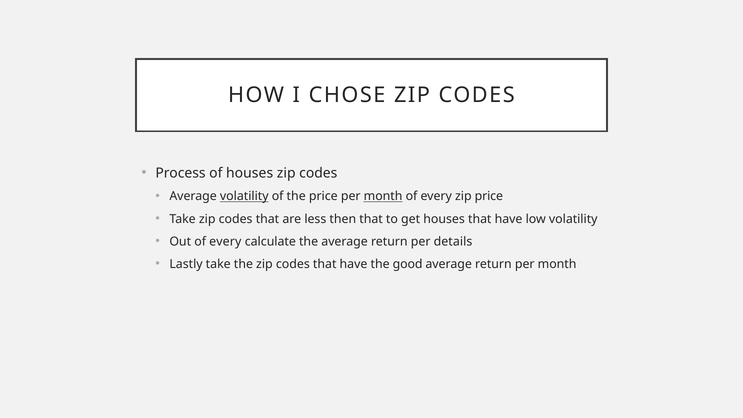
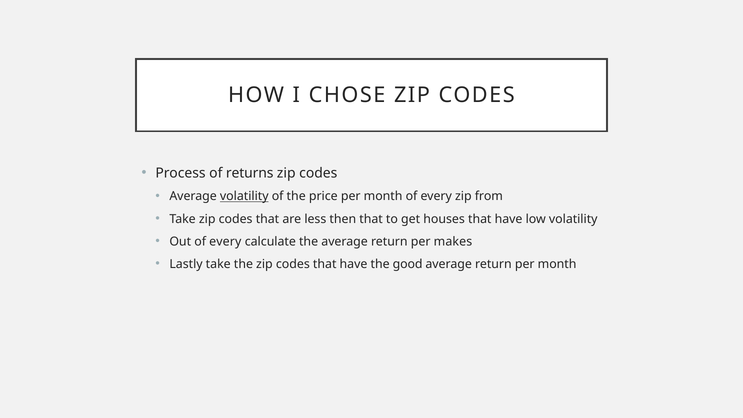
of houses: houses -> returns (250, 173)
month underline: present -> none (383, 196)
zip price: price -> from (489, 196)
details: details -> makes (453, 241)
